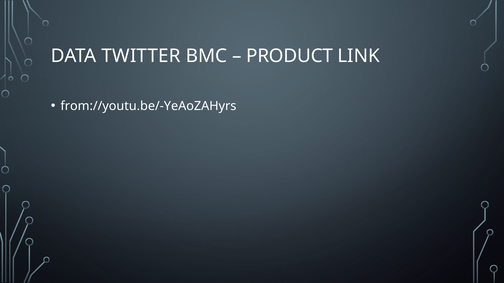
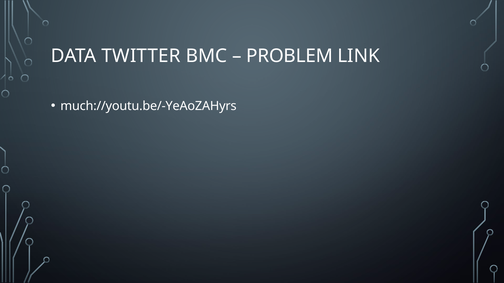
PRODUCT: PRODUCT -> PROBLEM (290, 56)
from://youtu.be/-YeAoZAHyrs: from://youtu.be/-YeAoZAHyrs -> much://youtu.be/-YeAoZAHyrs (148, 106)
